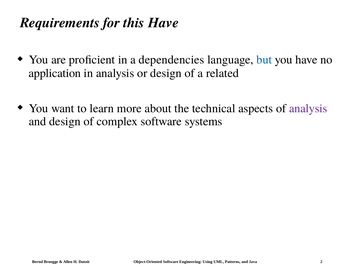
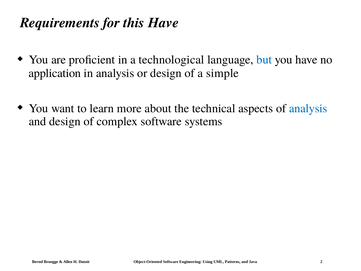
dependencies: dependencies -> technological (172, 60)
related: related -> simple (222, 73)
analysis colour: purple -> blue (308, 108)
